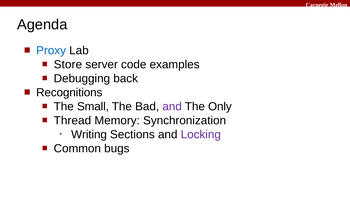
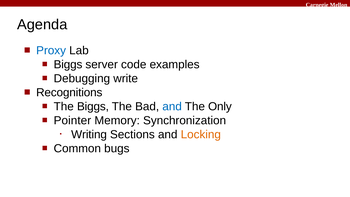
Store: Store -> Biggs (68, 64)
back: back -> write (126, 78)
The Small: Small -> Biggs (93, 106)
and colour: purple -> blue (172, 106)
Thread: Thread -> Pointer (72, 120)
Locking colour: purple -> orange (201, 134)
